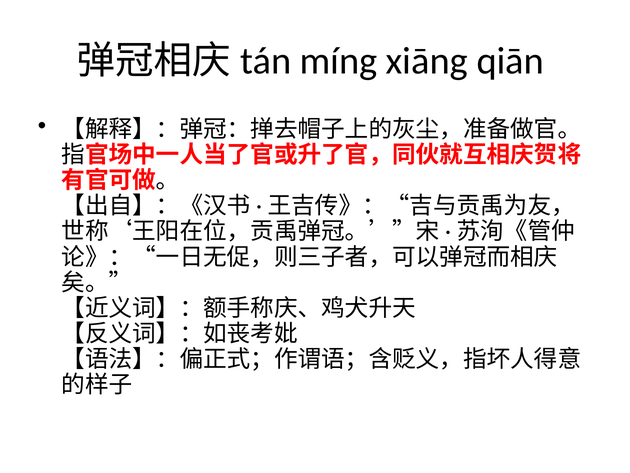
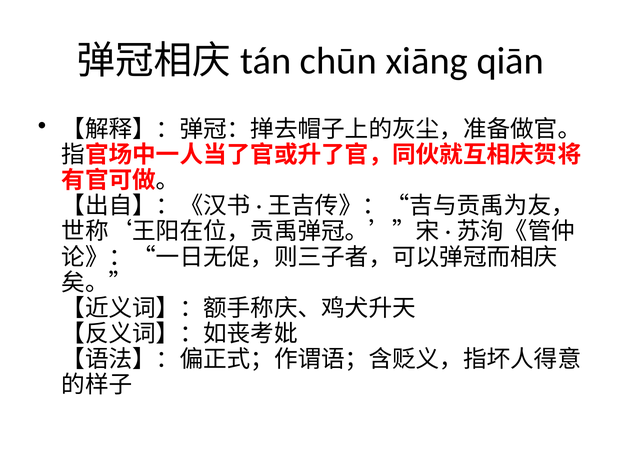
míng: míng -> chūn (338, 61)
